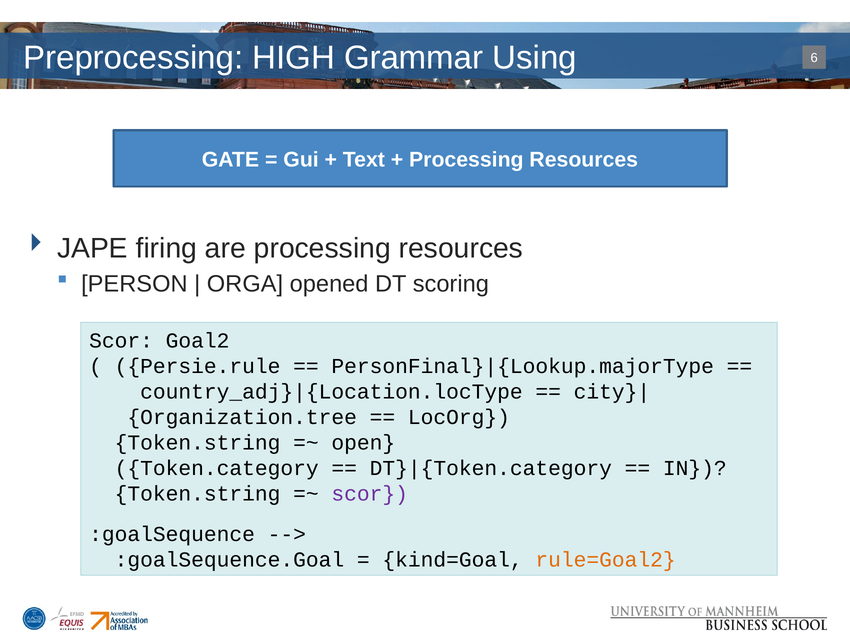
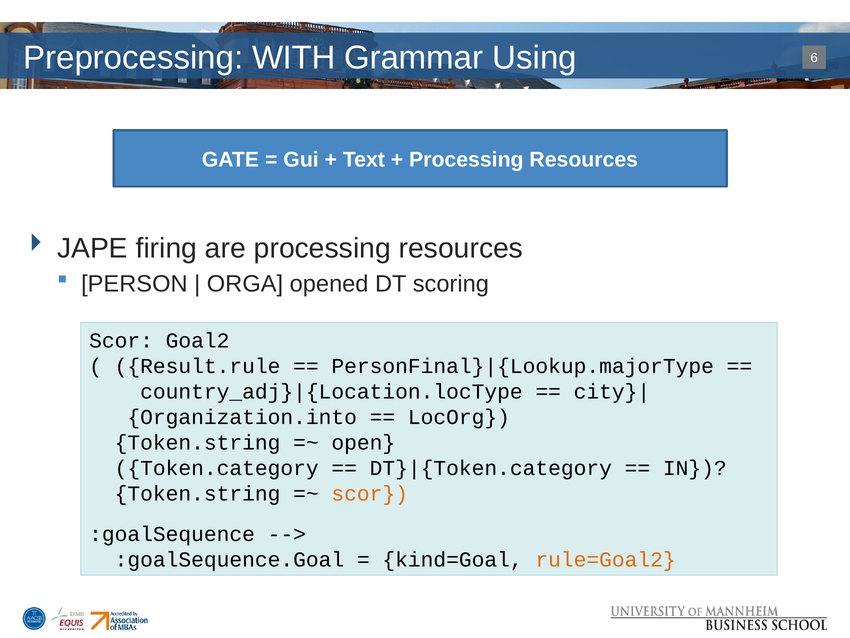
HIGH: HIGH -> WITH (294, 58)
Persie.rule: Persie.rule -> Result.rule (198, 366)
Organization.tree: Organization.tree -> Organization.into (242, 417)
scor colour: purple -> orange (370, 494)
